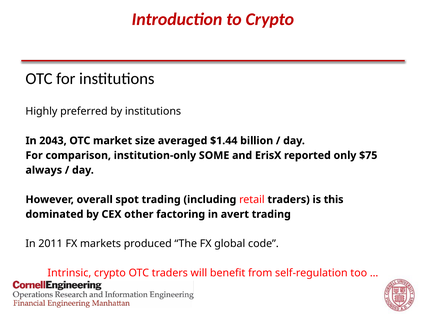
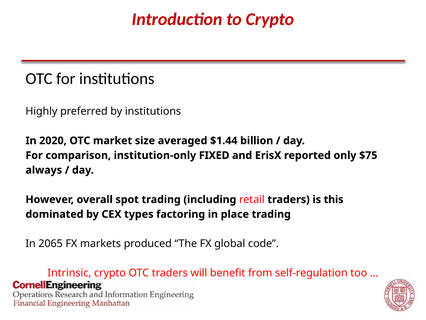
2043: 2043 -> 2020 (53, 140)
SOME: SOME -> FIXED (214, 155)
other: other -> types (139, 214)
avert: avert -> place (235, 214)
2011: 2011 -> 2065 (51, 243)
